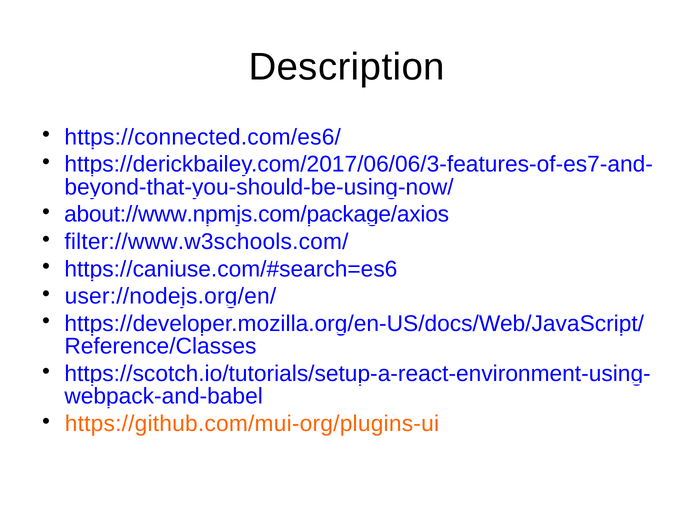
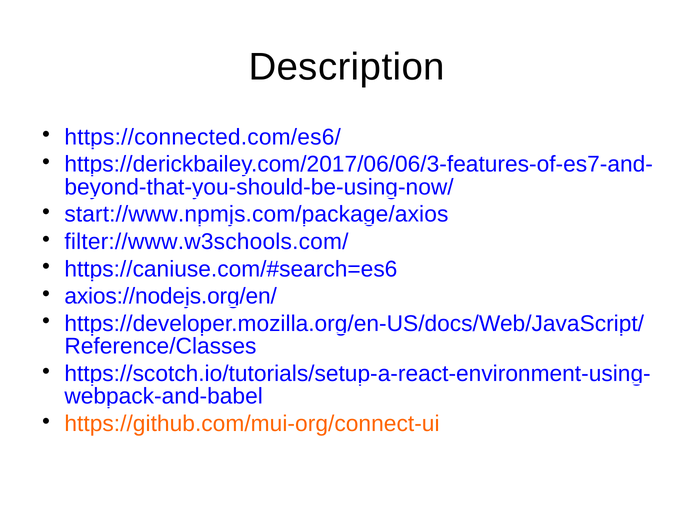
about://www.npmjs.com/package/axios: about://www.npmjs.com/package/axios -> start://www.npmjs.com/package/axios (256, 214)
user://nodejs.org/en/: user://nodejs.org/en/ -> axios://nodejs.org/en/ (171, 296)
https://github.com/mui-org/plugins-ui: https://github.com/mui-org/plugins-ui -> https://github.com/mui-org/connect-ui (252, 423)
